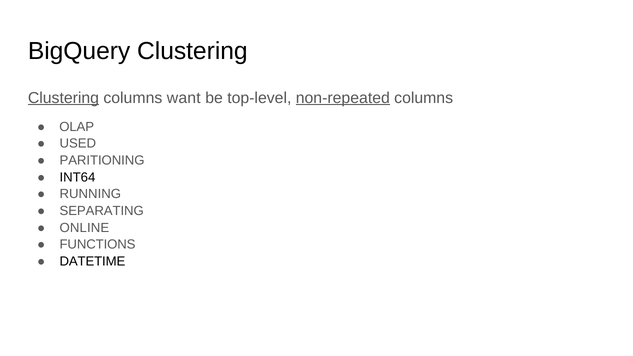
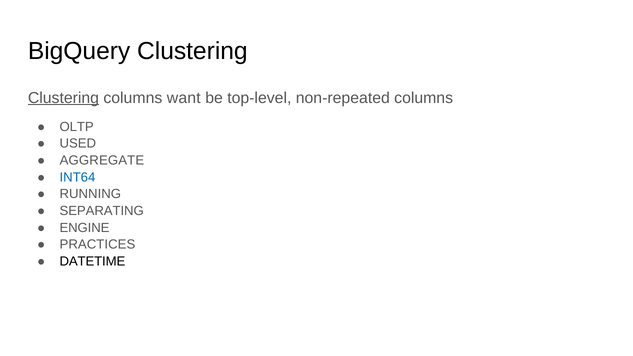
non-repeated underline: present -> none (343, 98)
OLAP: OLAP -> OLTP (77, 127)
PARITIONING: PARITIONING -> AGGREGATE (102, 160)
INT64 colour: black -> blue (77, 177)
ONLINE: ONLINE -> ENGINE (85, 228)
FUNCTIONS: FUNCTIONS -> PRACTICES (97, 245)
